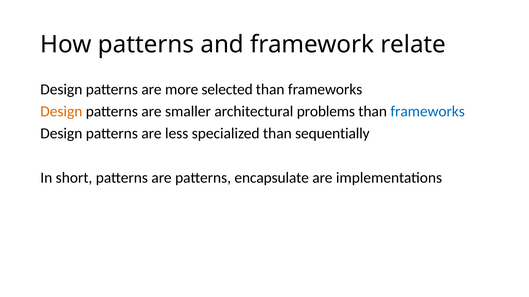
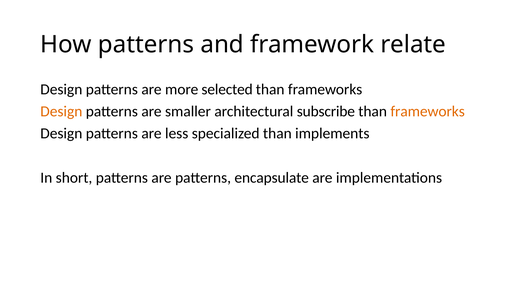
problems: problems -> subscribe (326, 112)
frameworks colour: blue -> orange (428, 112)
sequentially: sequentially -> implements (332, 134)
